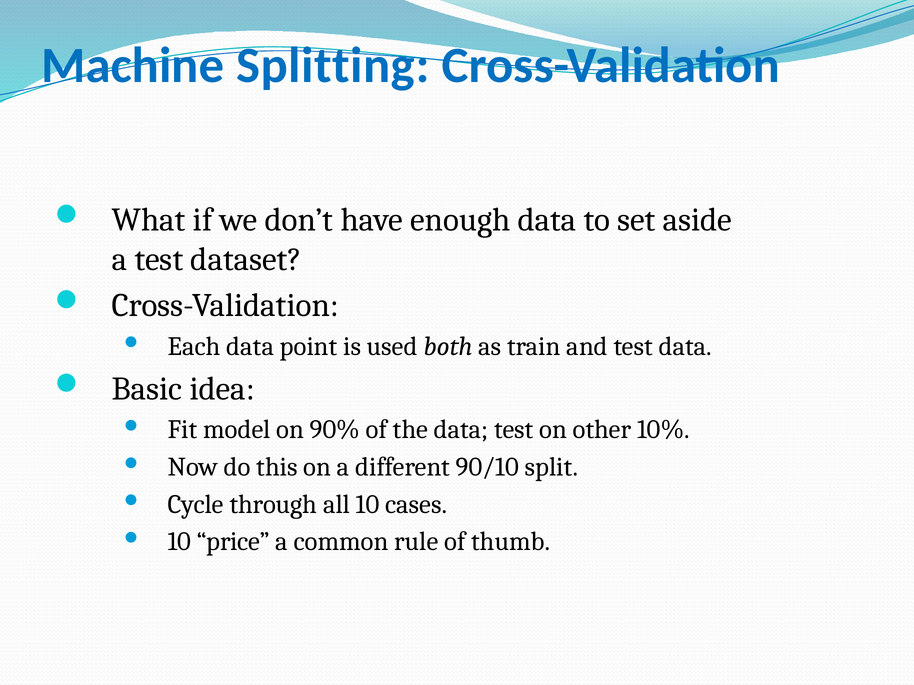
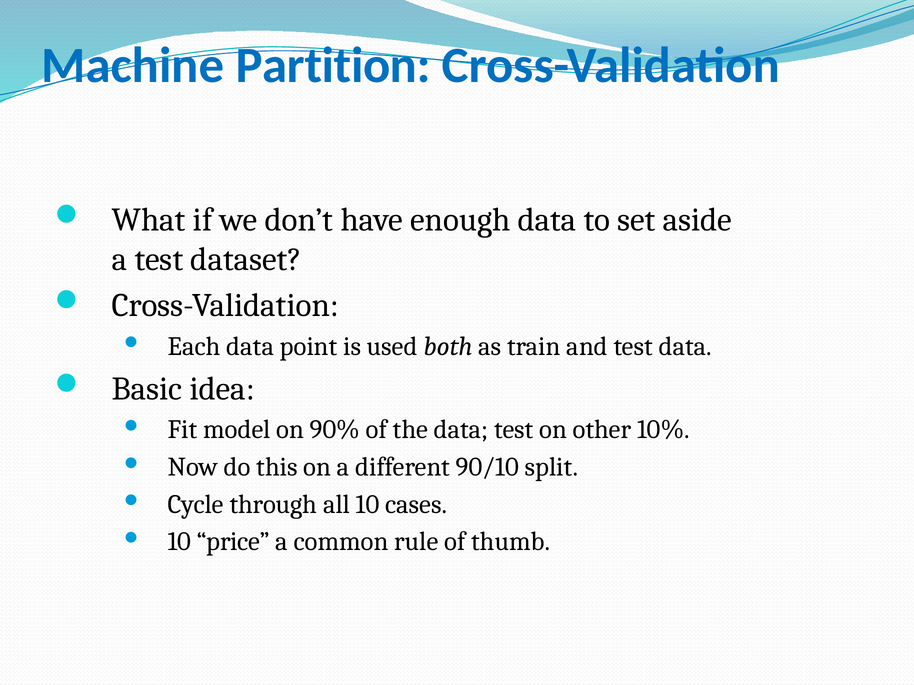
Splitting: Splitting -> Partition (333, 66)
